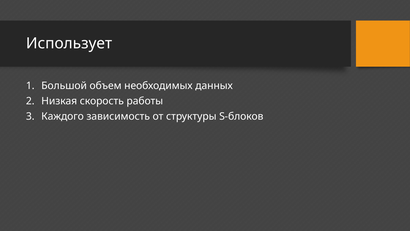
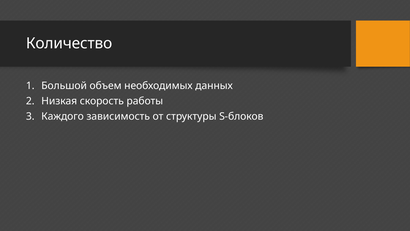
Использует: Использует -> Количество (69, 43)
